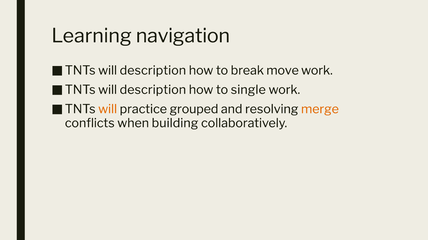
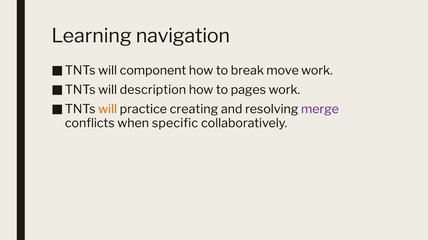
description: description -> component (153, 71)
single: single -> pages (248, 90)
grouped: grouped -> creating (194, 109)
merge colour: orange -> purple (320, 109)
building: building -> specific (175, 123)
